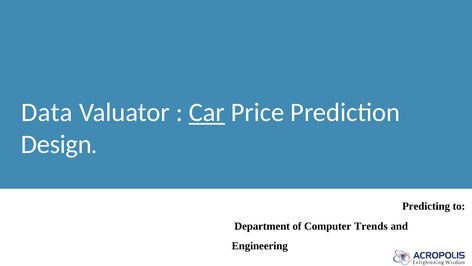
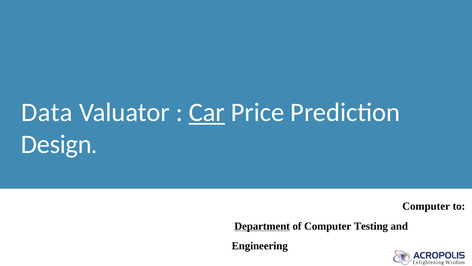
Predicting: Predicting -> Computer (426, 206)
Department underline: none -> present (262, 226)
Trends: Trends -> Testing (371, 226)
